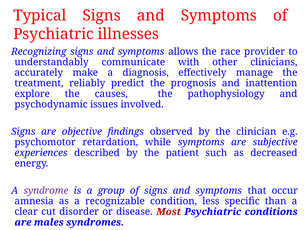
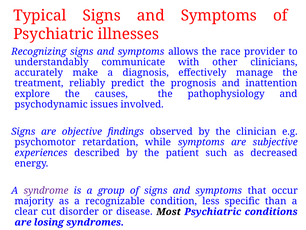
amnesia: amnesia -> majority (34, 201)
Most colour: red -> black (169, 211)
males: males -> losing (49, 222)
